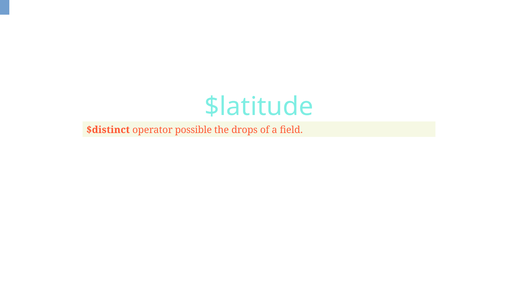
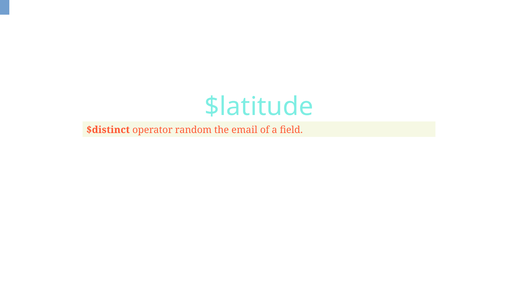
possible: possible -> random (193, 130)
drops: drops -> email (244, 130)
